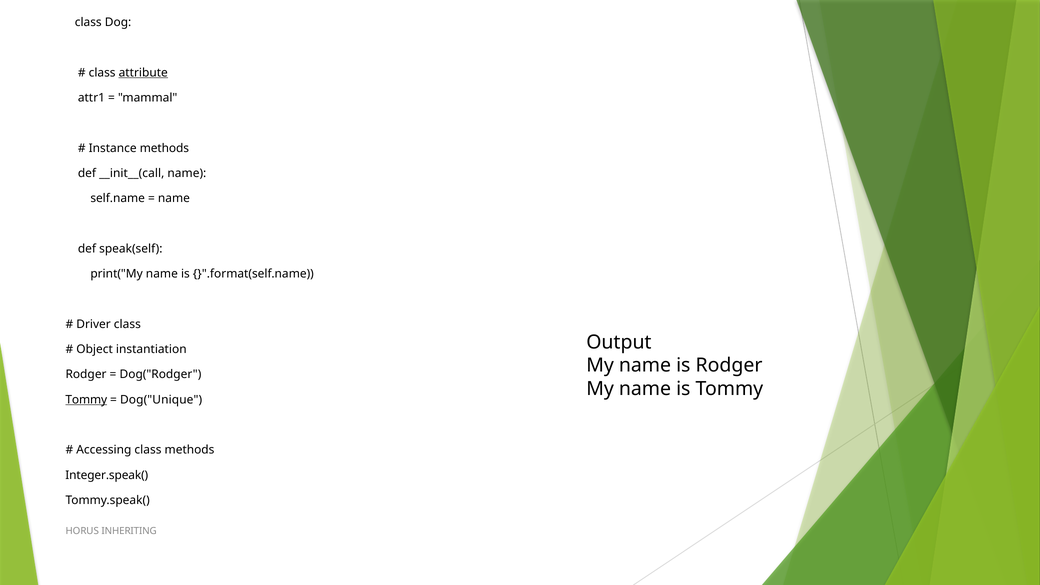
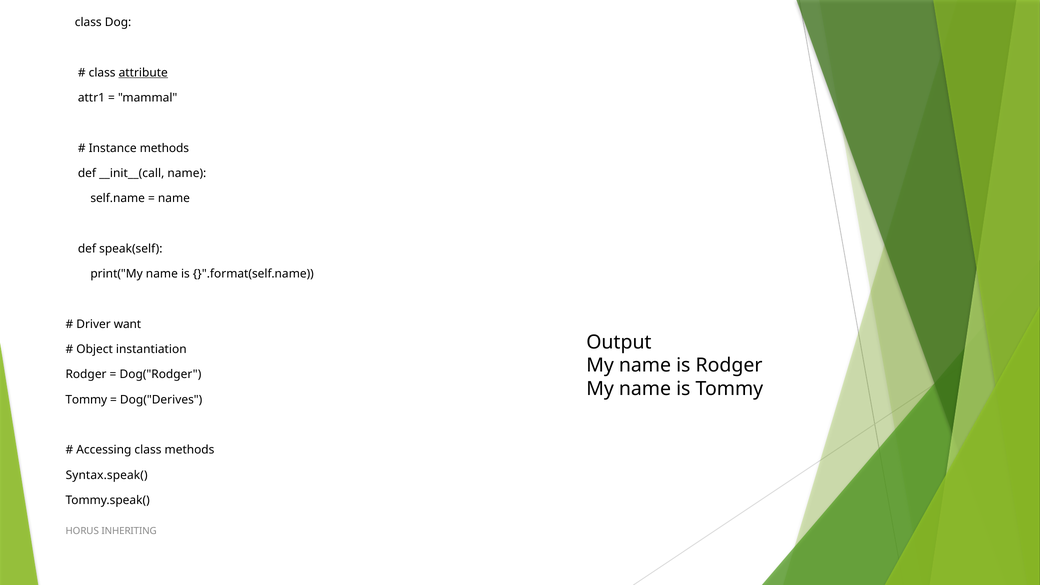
Driver class: class -> want (127, 324)
Tommy underline: present -> none (86, 400)
Dog("Unique: Dog("Unique -> Dog("Derives (161, 400)
Integer.speak(: Integer.speak( -> Syntax.speak( (107, 475)
